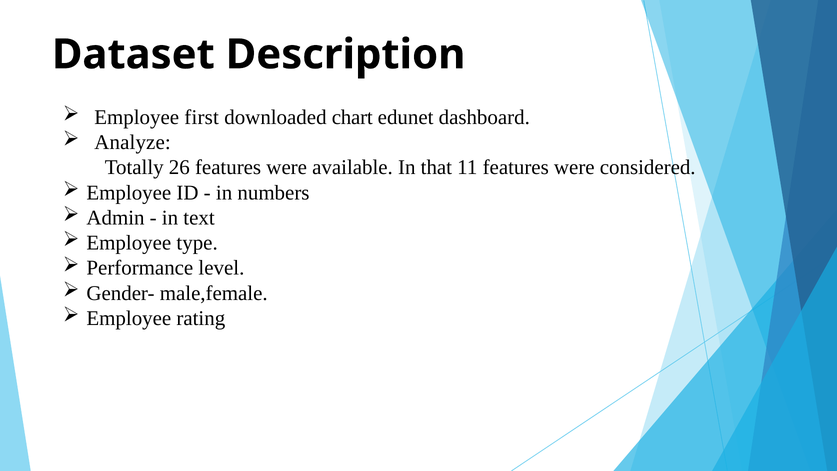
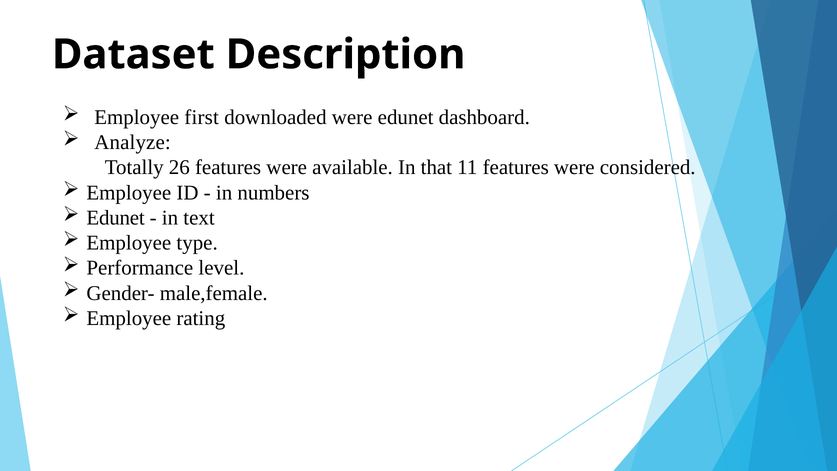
downloaded chart: chart -> were (352, 117)
Admin: Admin -> Edunet (116, 218)
